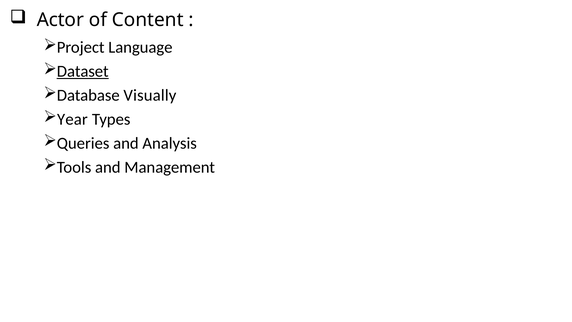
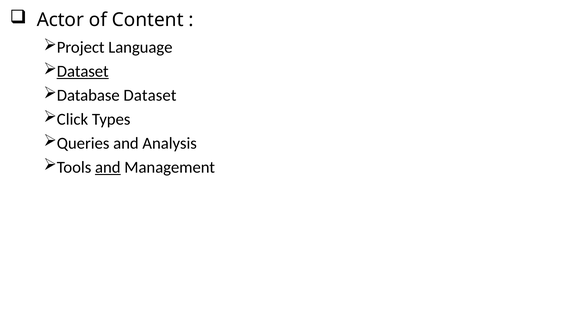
Database Visually: Visually -> Dataset (150, 95)
Year: Year -> Click (72, 119)
and underline: none -> present (108, 167)
